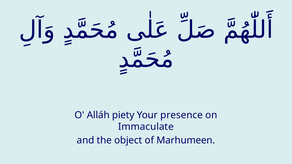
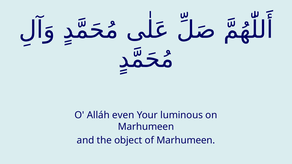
piety: piety -> even (123, 115)
presence: presence -> luminous (182, 115)
Immaculate: Immaculate -> Marhumeen (146, 127)
